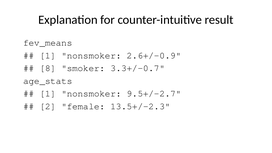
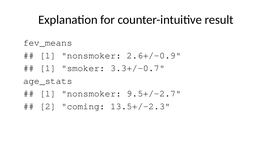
8: 8 -> 1 (48, 68)
female: female -> coming (83, 106)
